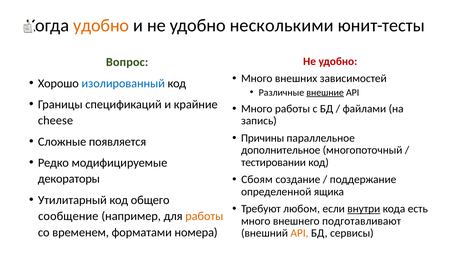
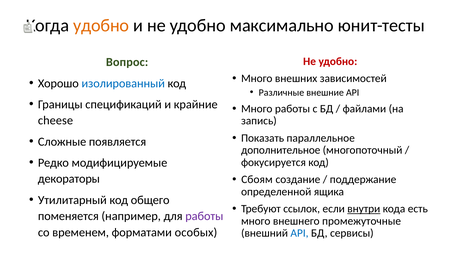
несколькими: несколькими -> максимально (282, 26)
внешние underline: present -> none (325, 92)
Причины: Причины -> Показать (263, 138)
тестировании: тестировании -> фокусируется (273, 162)
любом: любом -> ссылок (302, 209)
сообщение: сообщение -> поменяется (68, 216)
работы colour: orange -> purple (204, 216)
подготавливают: подготавливают -> промежуточные (362, 221)
номера: номера -> особых (196, 232)
API colour: orange -> blue (300, 233)
